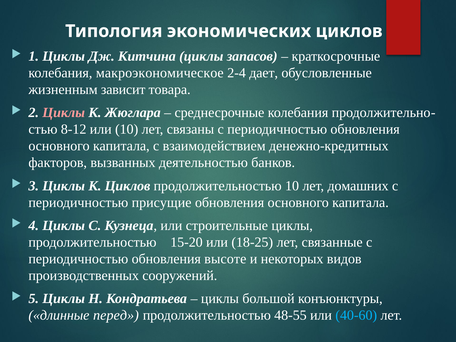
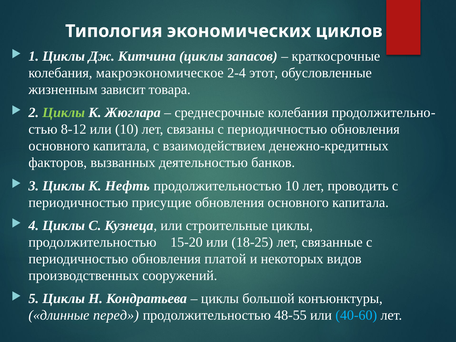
дает: дает -> этот (264, 73)
Циклы colour: pink -> light green (64, 113)
К Циклов: Циклов -> Нефть (127, 186)
домашних: домашних -> проводить (358, 186)
высоте: высоте -> платой (225, 259)
